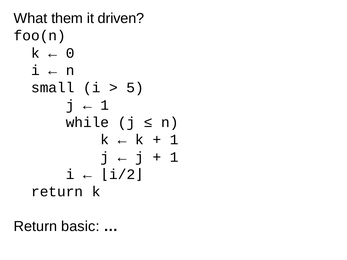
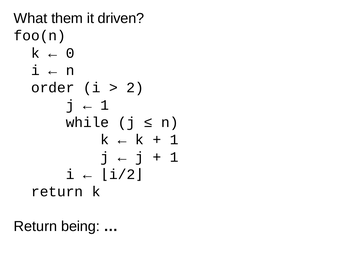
small: small -> order (53, 88)
5: 5 -> 2 (135, 88)
basic: basic -> being (80, 227)
